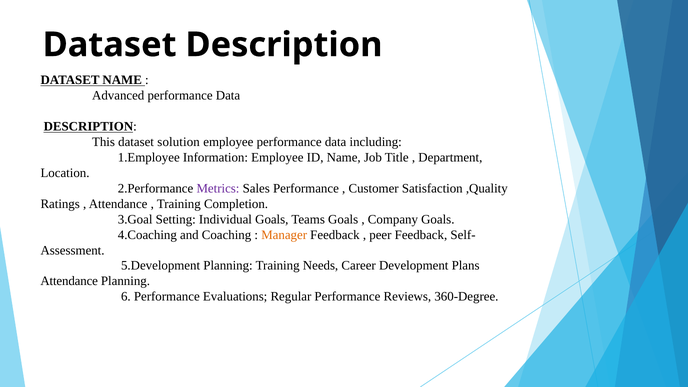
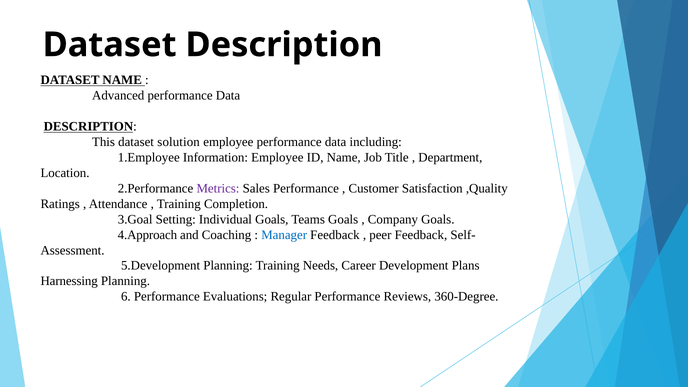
4.Coaching: 4.Coaching -> 4.Approach (147, 235)
Manager colour: orange -> blue (284, 235)
Attendance: Attendance -> Harnessing (69, 281)
